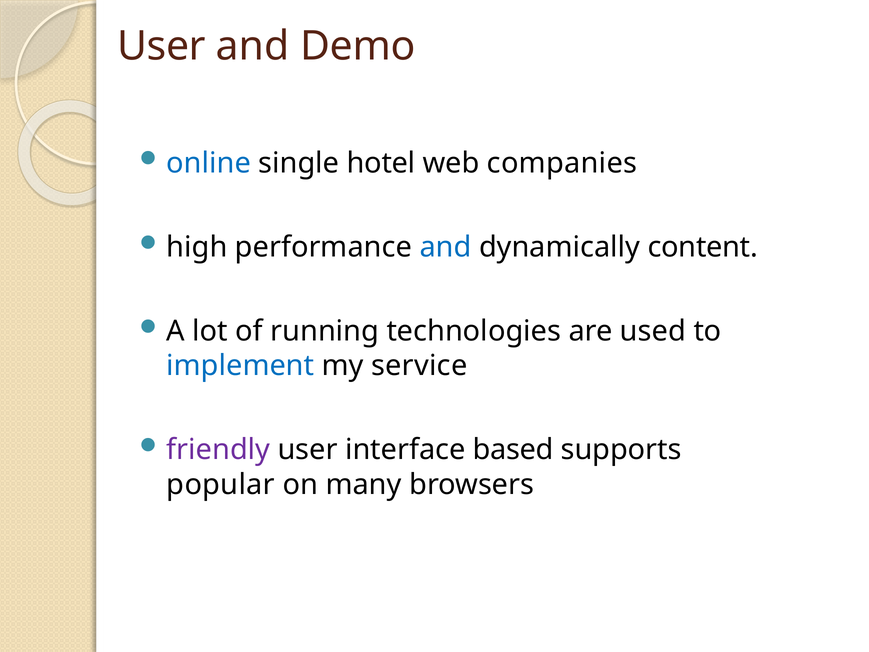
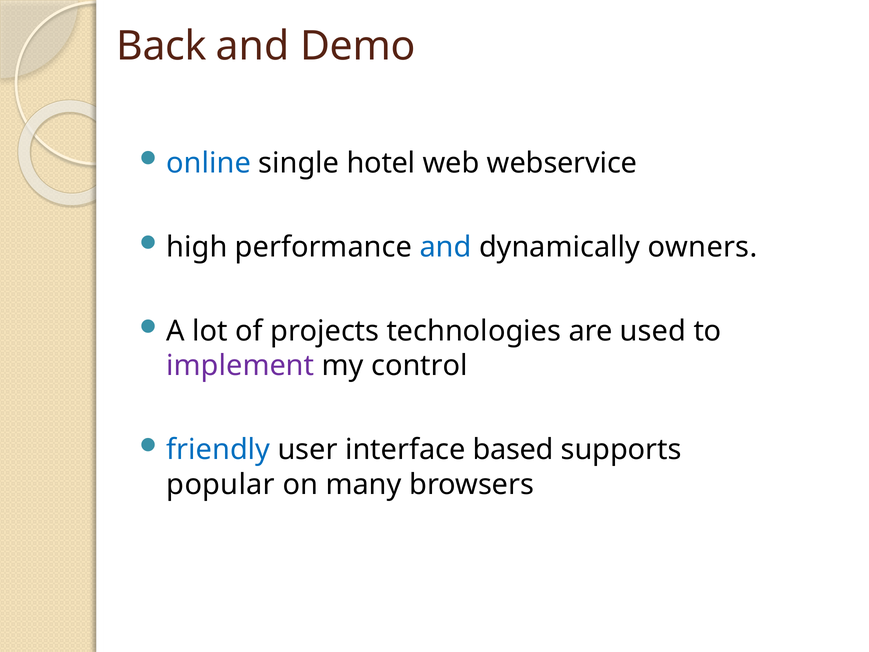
User: User -> Back (161, 46)
companies: companies -> webservice (562, 163)
content: content -> owners (702, 247)
running: running -> projects (325, 331)
implement colour: blue -> purple (240, 366)
service: service -> control (419, 366)
friendly colour: purple -> blue (218, 450)
